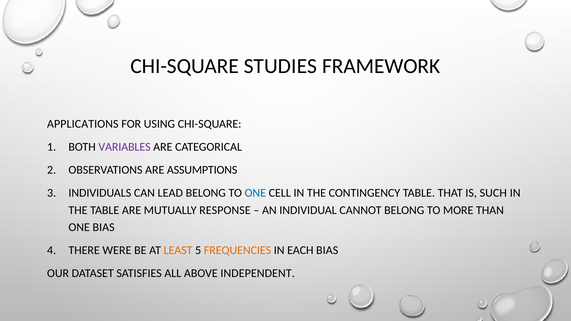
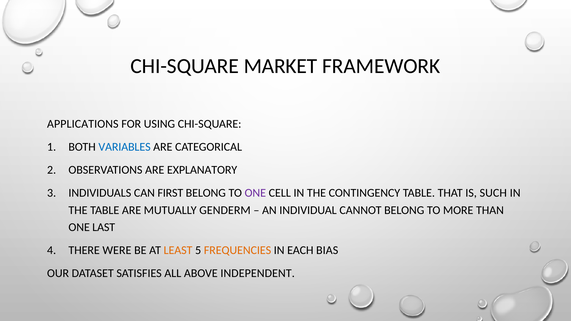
STUDIES: STUDIES -> MARKET (281, 66)
VARIABLES colour: purple -> blue (125, 147)
ASSUMPTIONS: ASSUMPTIONS -> EXPLANATORY (202, 170)
LEAD: LEAD -> FIRST (170, 193)
ONE colour: blue -> purple (255, 193)
RESPONSE: RESPONSE -> GENDERM (225, 210)
ONE BIAS: BIAS -> LAST (104, 227)
